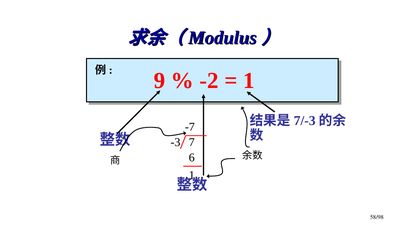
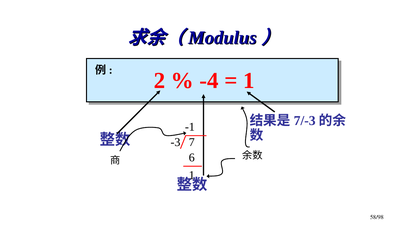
9: 9 -> 2 (160, 80)
-2: -2 -> -4 (209, 80)
-7: -7 -> -1 (190, 127)
